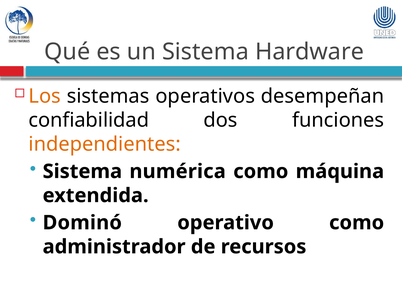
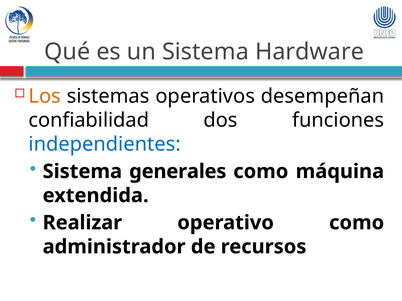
independientes colour: orange -> blue (105, 145)
numérica: numérica -> generales (178, 172)
Dominó: Dominó -> Realizar (82, 223)
